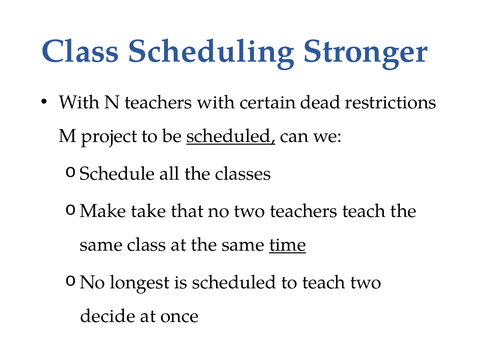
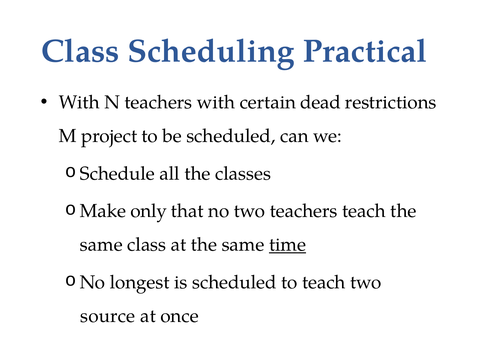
Stronger: Stronger -> Practical (365, 51)
scheduled underline: present -> none (231, 136)
take: take -> only (149, 211)
decide: decide -> source (108, 316)
